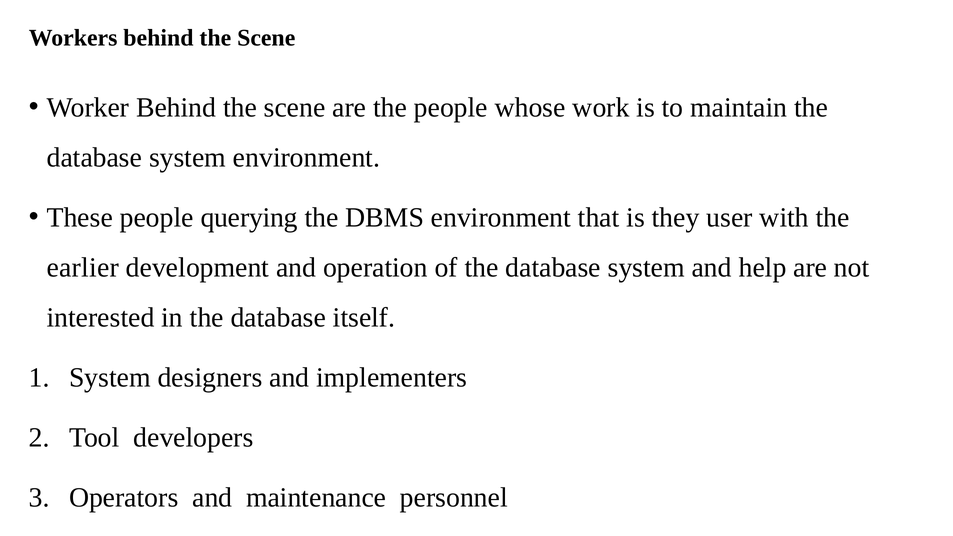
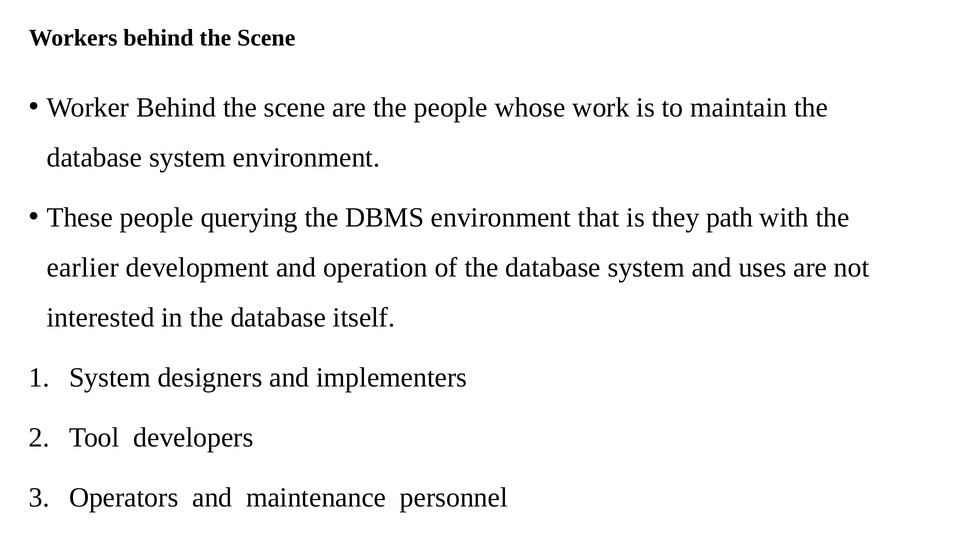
user: user -> path (730, 218)
help: help -> uses (763, 268)
